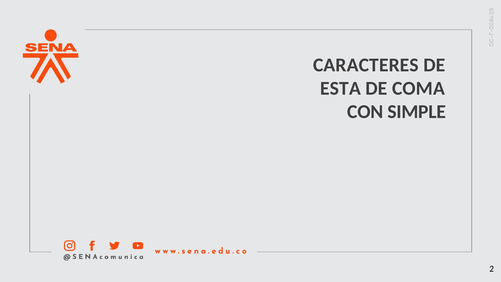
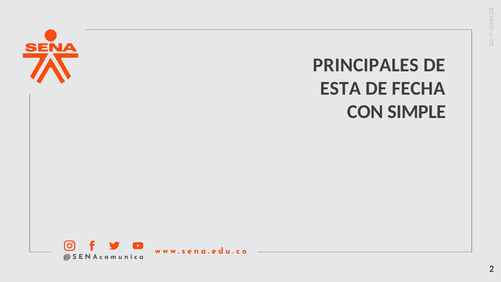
CARACTERES: CARACTERES -> PRINCIPALES (366, 65)
COMA: COMA -> FECHA (419, 88)
